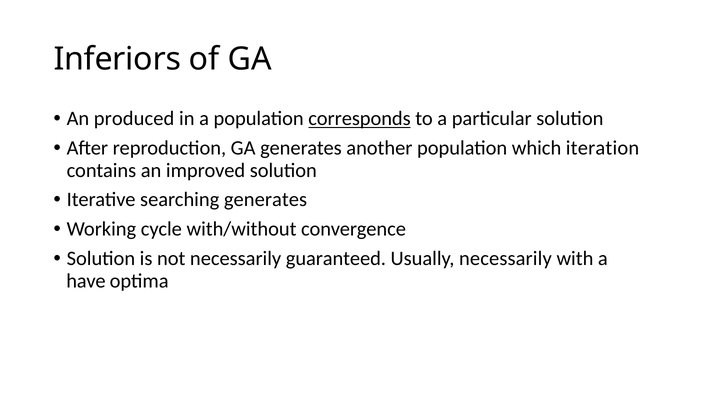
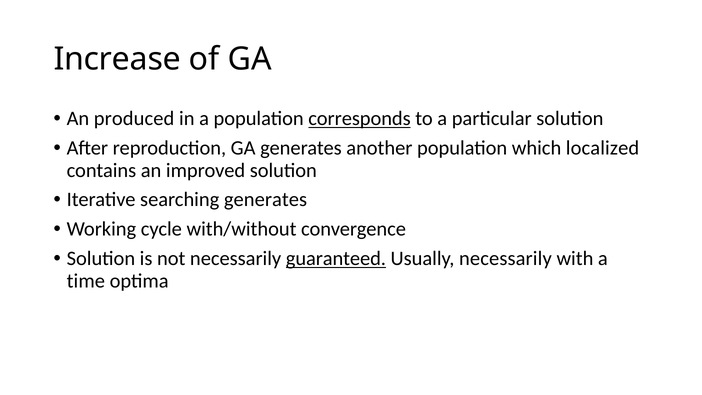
Inferiors: Inferiors -> Increase (117, 59)
iteration: iteration -> localized (603, 148)
guaranteed underline: none -> present (336, 259)
have: have -> time (86, 281)
